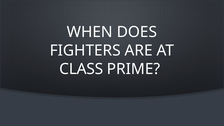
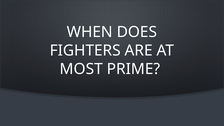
CLASS: CLASS -> MOST (81, 69)
